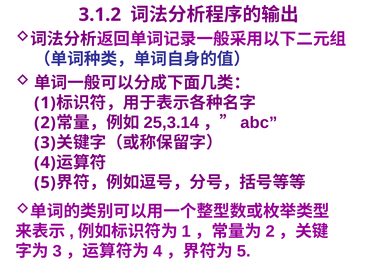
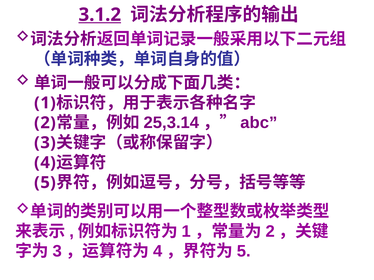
3.1.2 underline: none -> present (100, 15)
